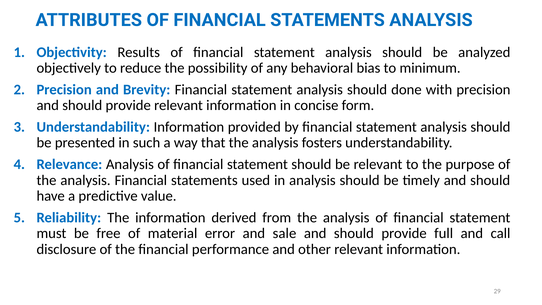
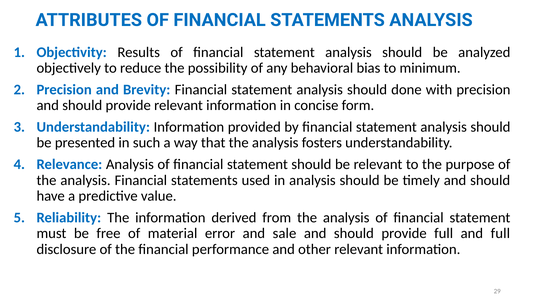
and call: call -> full (500, 233)
